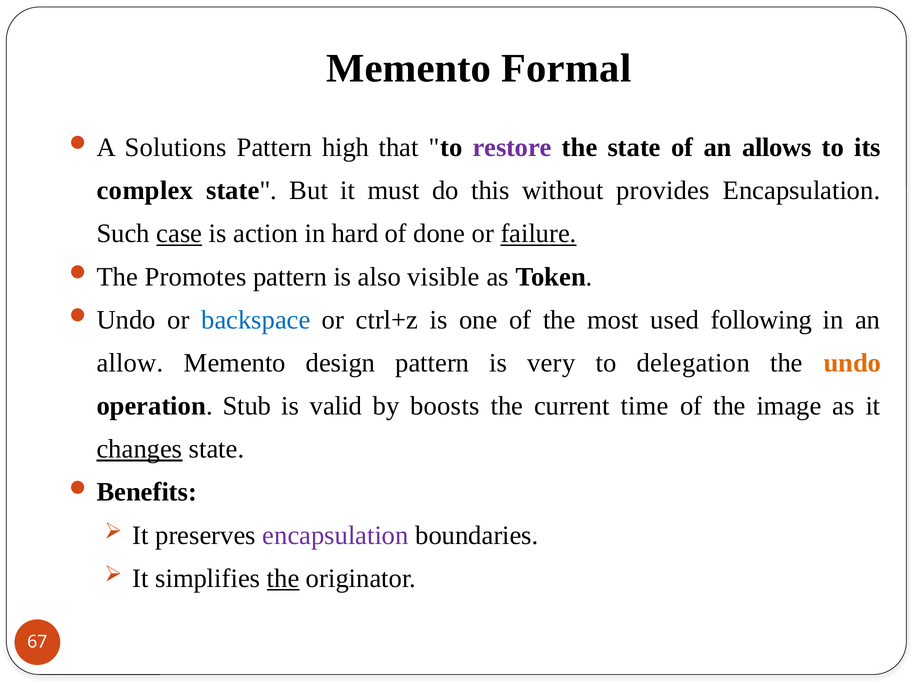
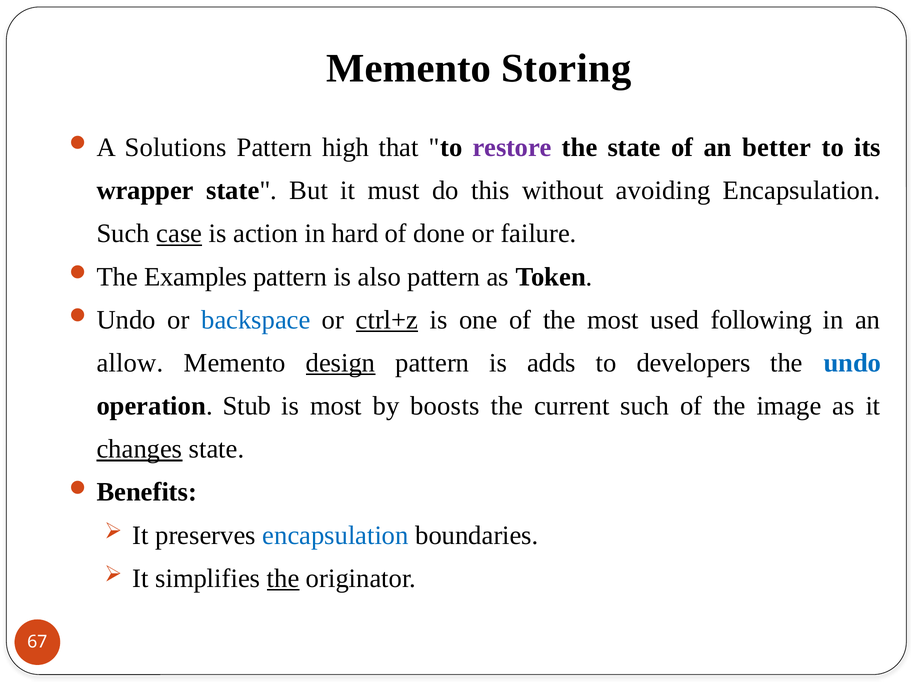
Formal: Formal -> Storing (566, 68)
allows: allows -> better (777, 148)
complex: complex -> wrapper (145, 191)
provides: provides -> avoiding (663, 191)
failure underline: present -> none (539, 234)
Promotes: Promotes -> Examples (196, 277)
also visible: visible -> pattern (444, 277)
ctrl+z underline: none -> present (387, 320)
design underline: none -> present (341, 363)
very: very -> adds (551, 363)
delegation: delegation -> developers (693, 363)
undo colour: orange -> blue (852, 363)
is valid: valid -> most (336, 406)
current time: time -> such (645, 406)
encapsulation colour: purple -> blue (335, 536)
